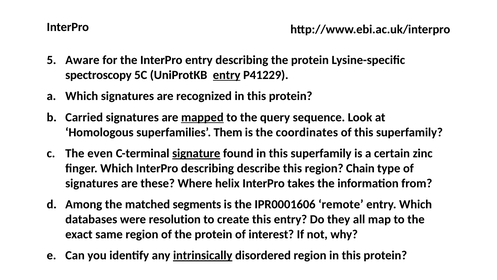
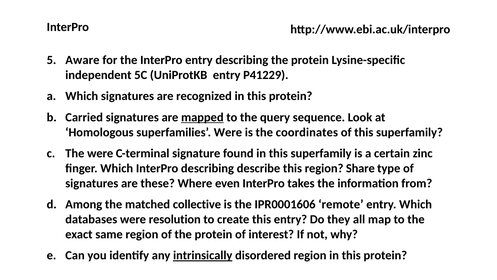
spectroscopy: spectroscopy -> independent (98, 75)
entry underline: present -> none (227, 75)
superfamilies Them: Them -> Were (228, 132)
The even: even -> were (100, 153)
signature underline: present -> none (196, 153)
Chain: Chain -> Share (360, 168)
helix: helix -> even (227, 183)
segments: segments -> collective (197, 204)
